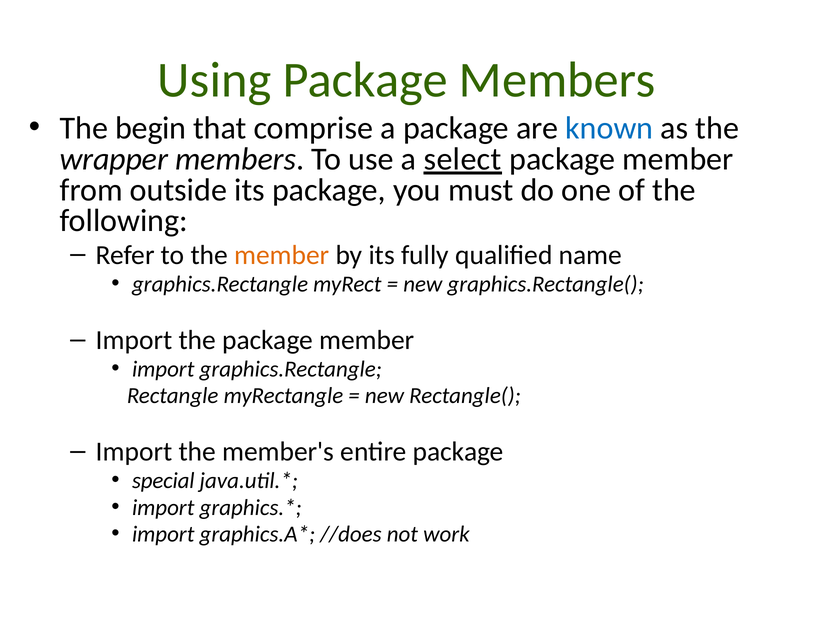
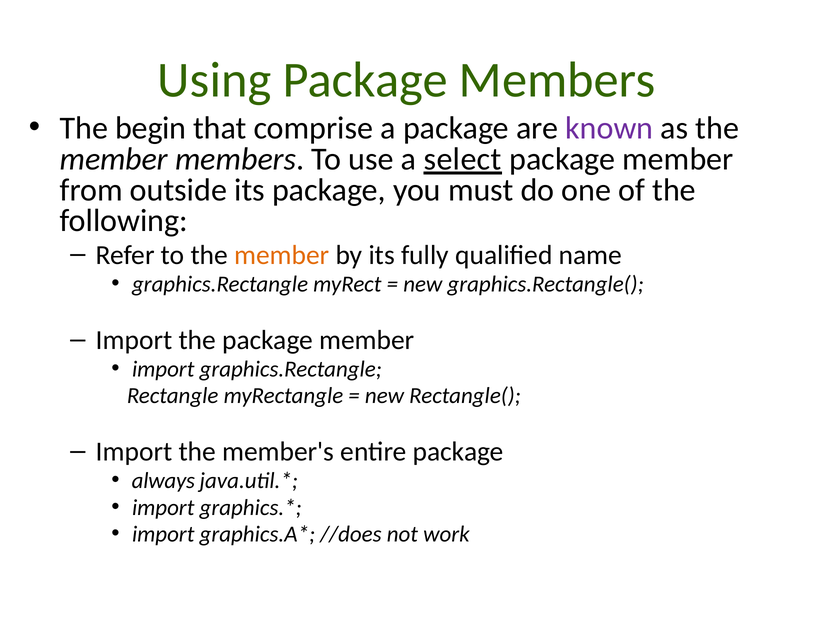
known colour: blue -> purple (609, 128)
wrapper: wrapper -> member (114, 159)
special: special -> always (163, 481)
